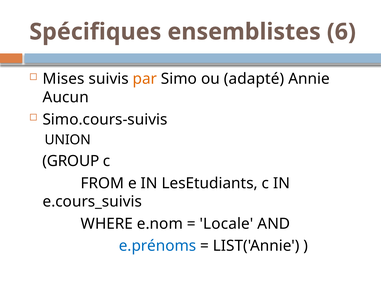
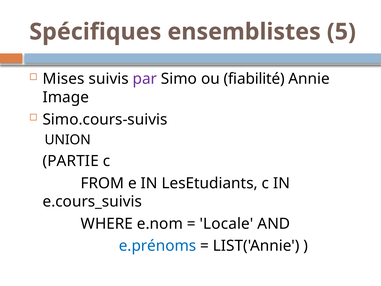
6: 6 -> 5 (341, 32)
par colour: orange -> purple (145, 79)
adapté: adapté -> fiabilité (254, 79)
Aucun: Aucun -> Image (66, 97)
GROUP: GROUP -> PARTIE (71, 161)
